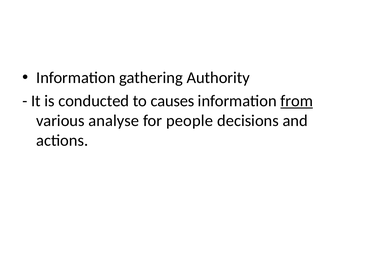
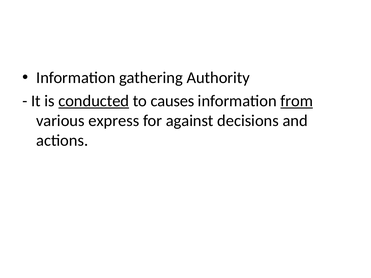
conducted underline: none -> present (94, 101)
analyse: analyse -> express (114, 121)
people: people -> against (190, 121)
